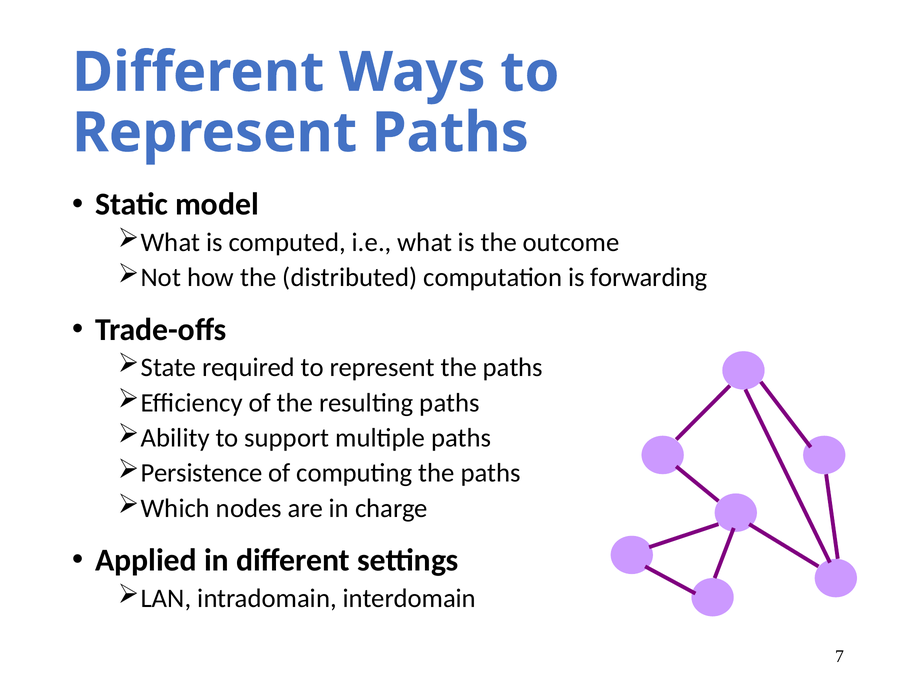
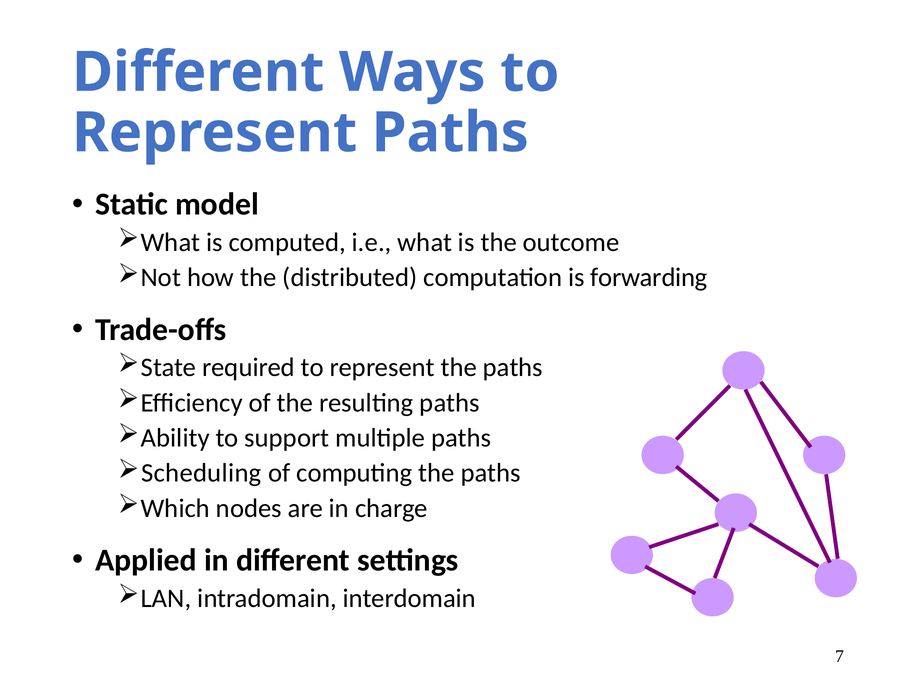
Persistence: Persistence -> Scheduling (201, 473)
